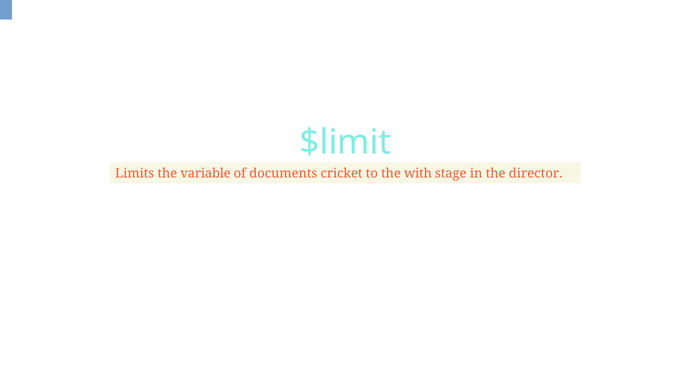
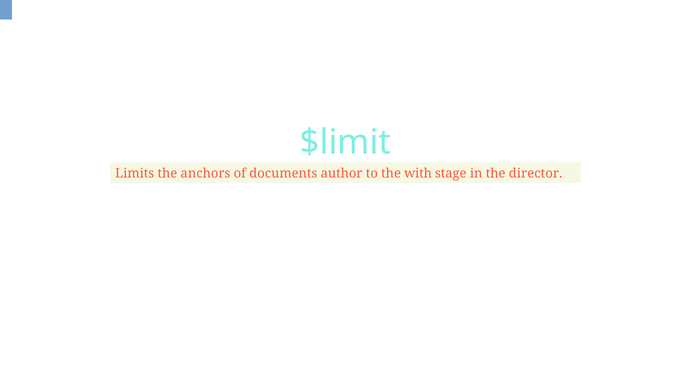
variable: variable -> anchors (205, 173)
cricket: cricket -> author (342, 173)
